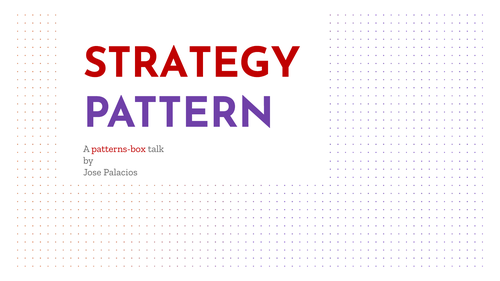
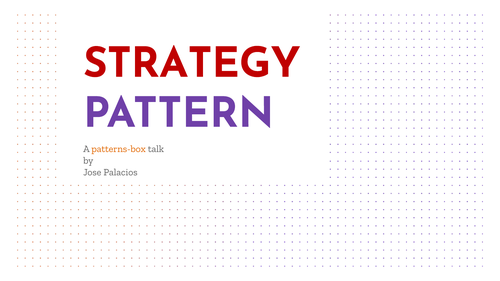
patterns-box colour: red -> orange (119, 149)
